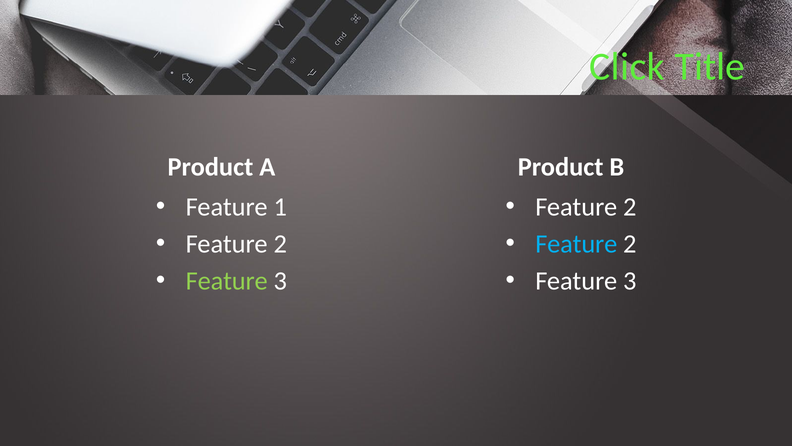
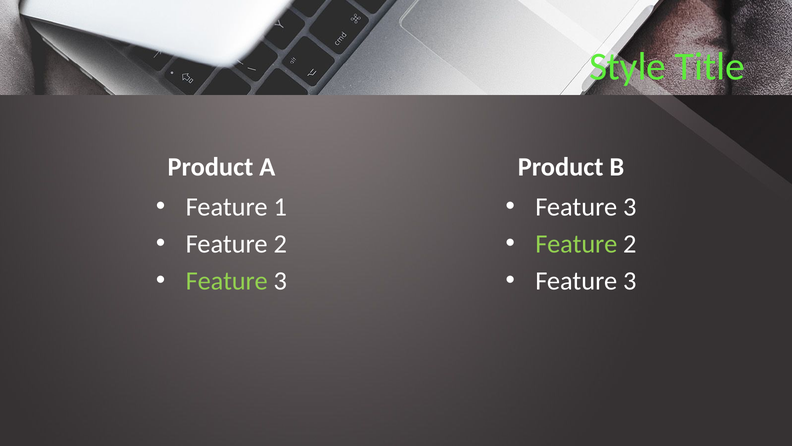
Click: Click -> Style (628, 67)
2: 2 -> 3 (630, 207)
Feature colour: light blue -> light green (576, 244)
